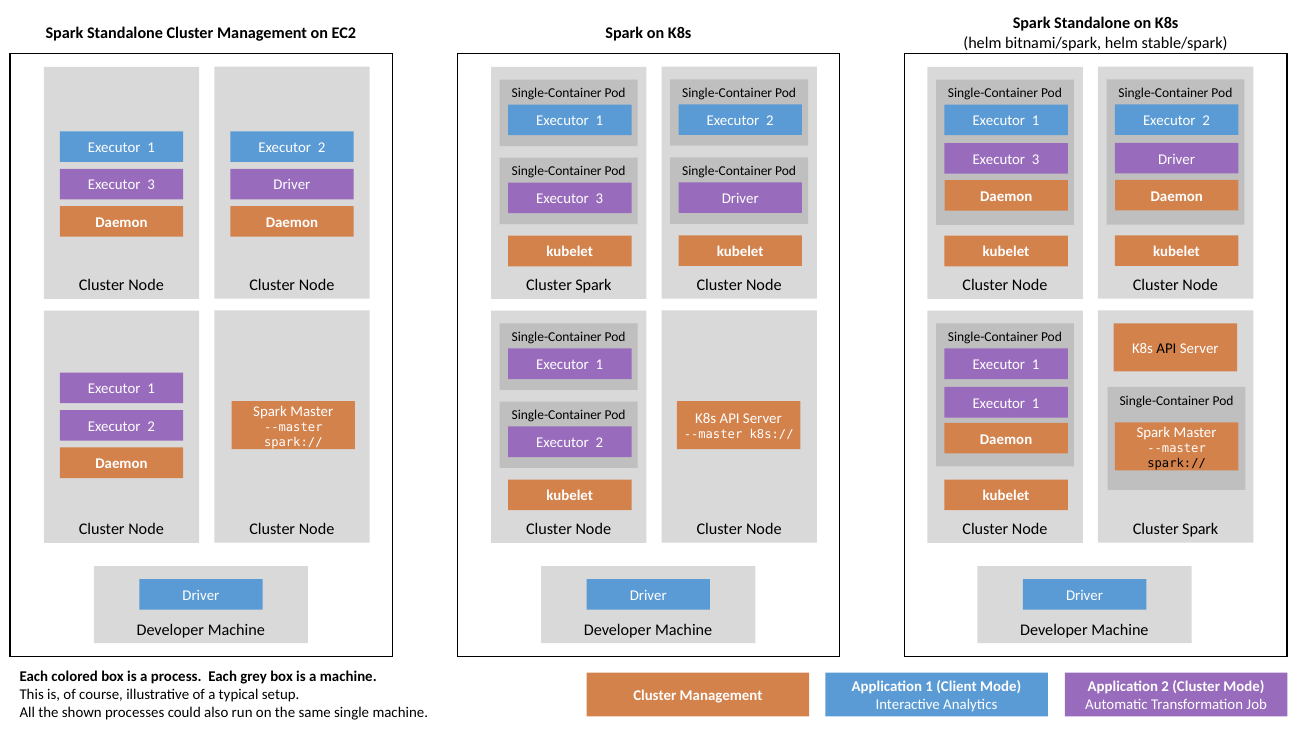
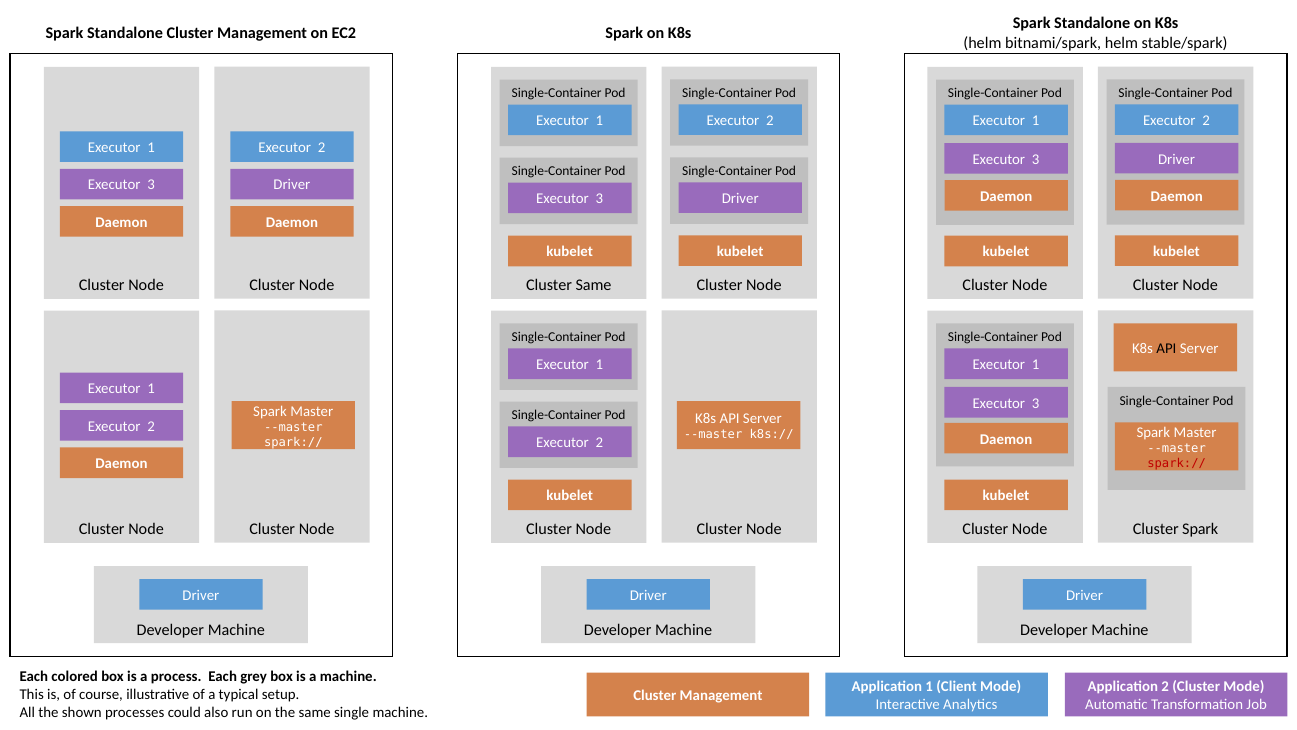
Spark: Spark -> Same (593, 285)
1: 1 -> 3 (1036, 403)
spark:// colour: black -> red (1177, 463)
